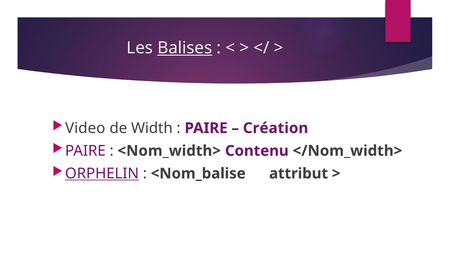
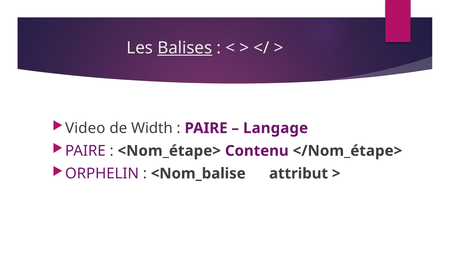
Création: Création -> Langage (276, 128)
<Nom_width>: <Nom_width> -> <Nom_étape> (169, 151)
</Nom_width>: </Nom_width> -> </Nom_étape> (347, 151)
ORPHELIN underline: present -> none (102, 174)
